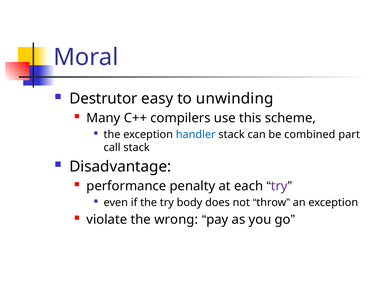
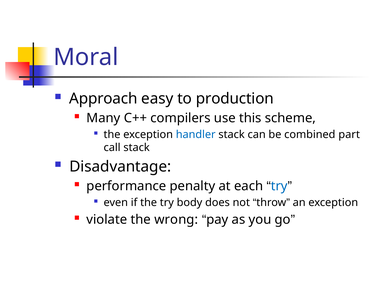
Destrutor: Destrutor -> Approach (103, 99)
unwinding: unwinding -> production (235, 99)
try colour: purple -> blue (279, 186)
